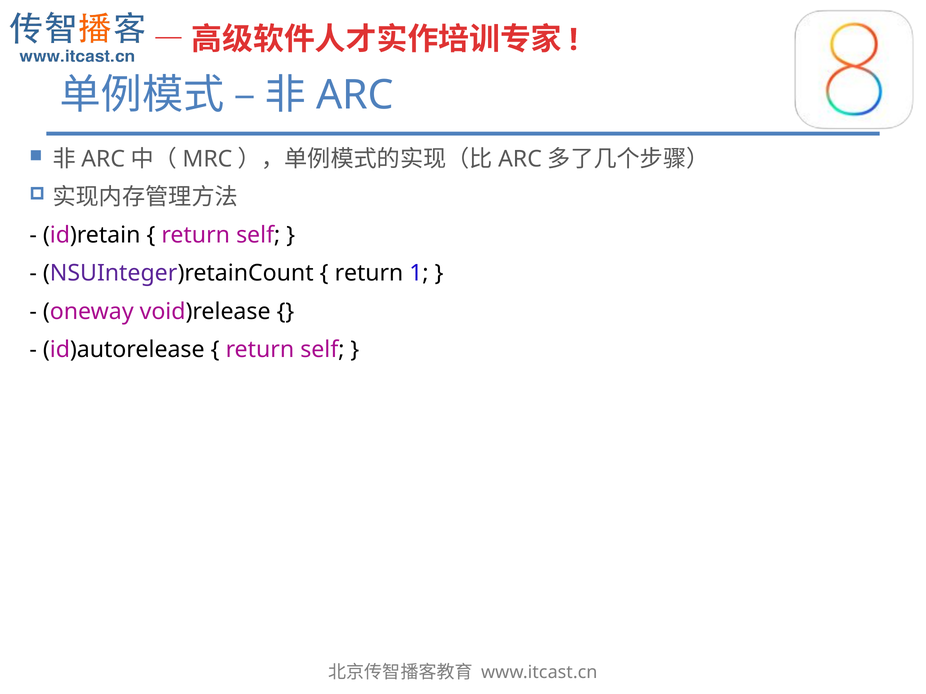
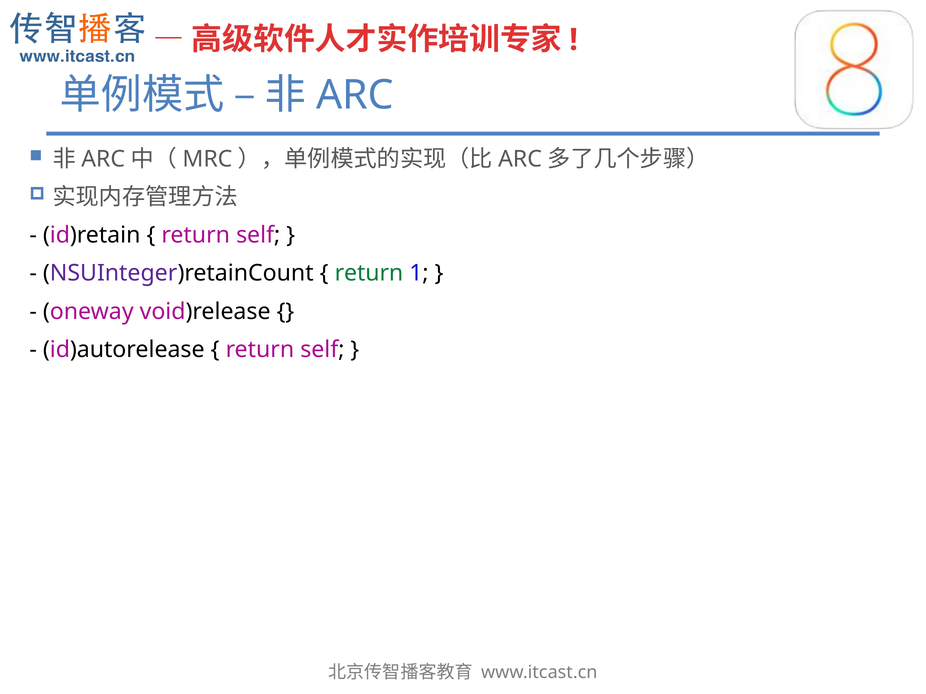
return colour: black -> green (369, 274)
